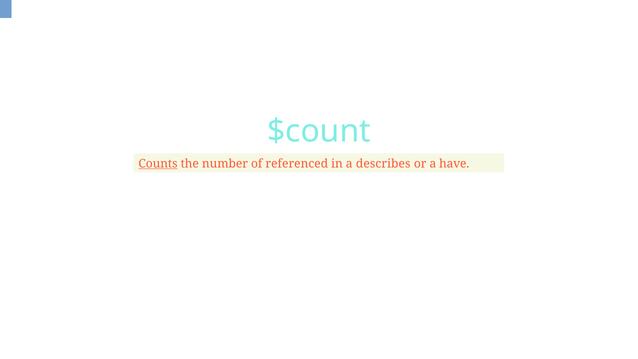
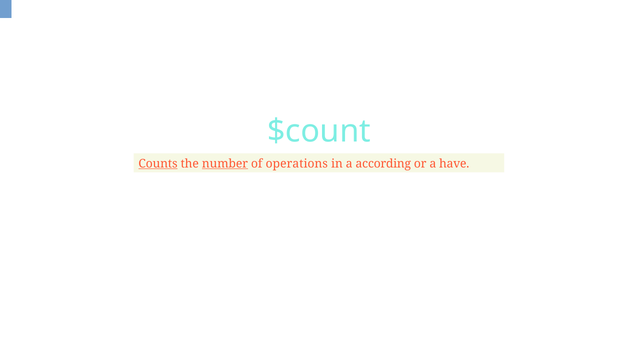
number underline: none -> present (225, 164)
referenced: referenced -> operations (297, 164)
describes: describes -> according (383, 164)
